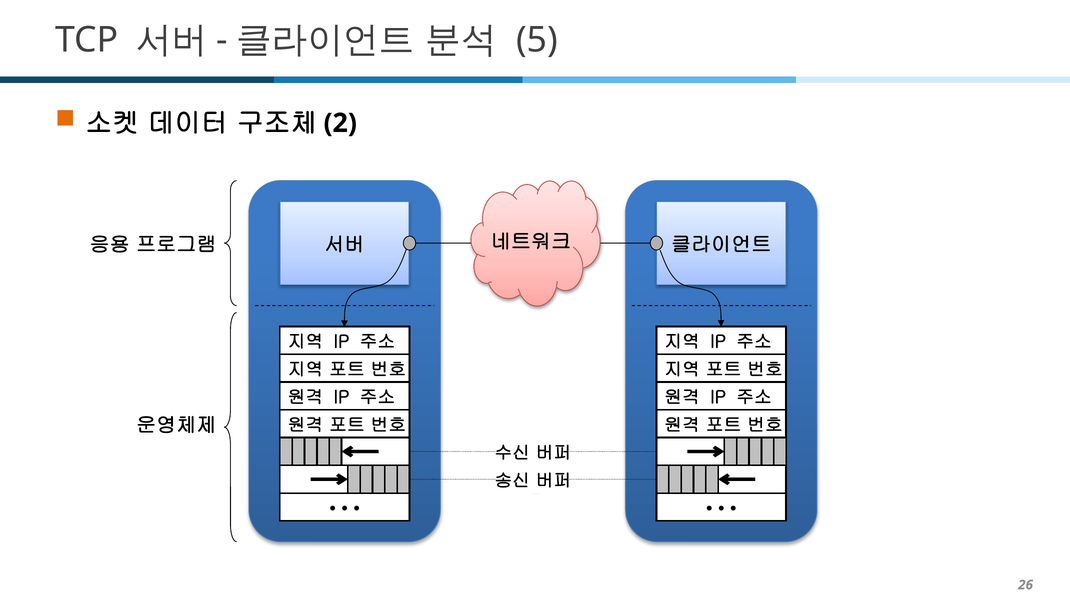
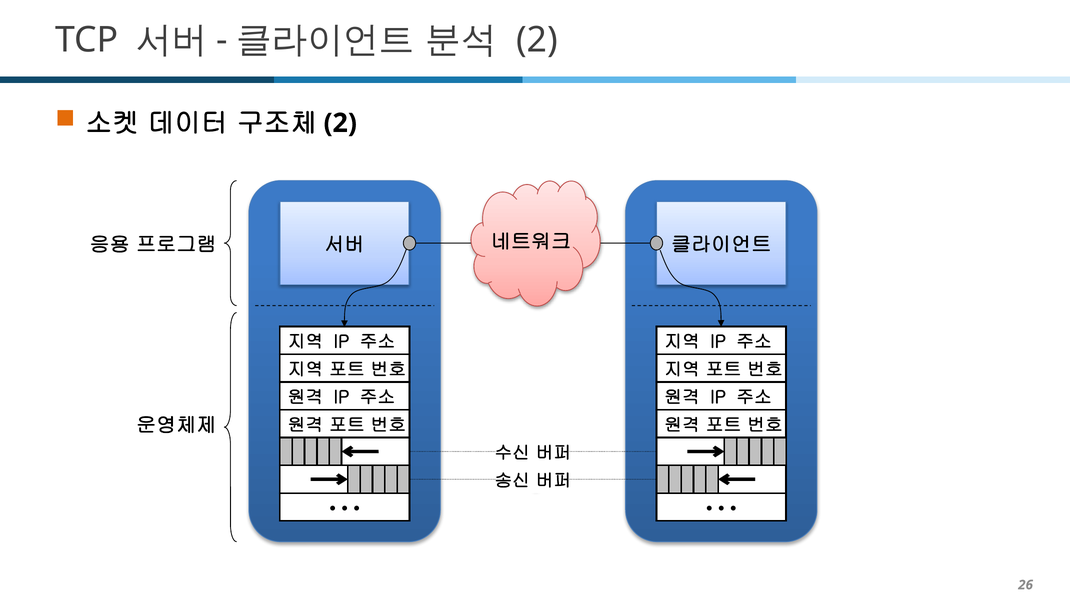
5: 5 -> 2 (537, 40)
